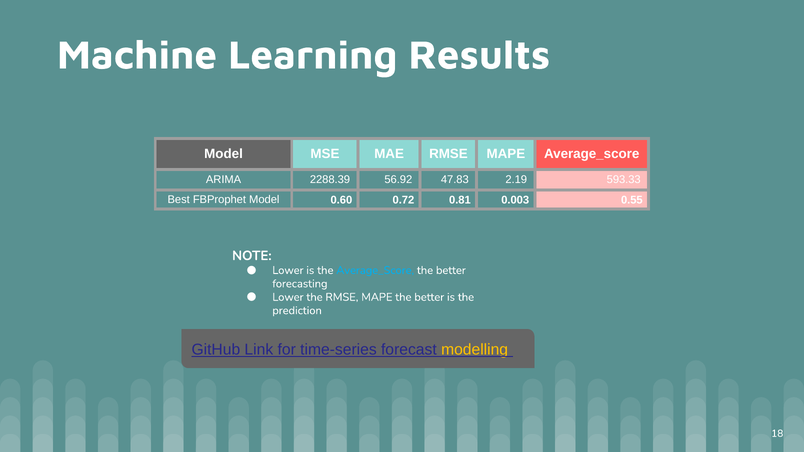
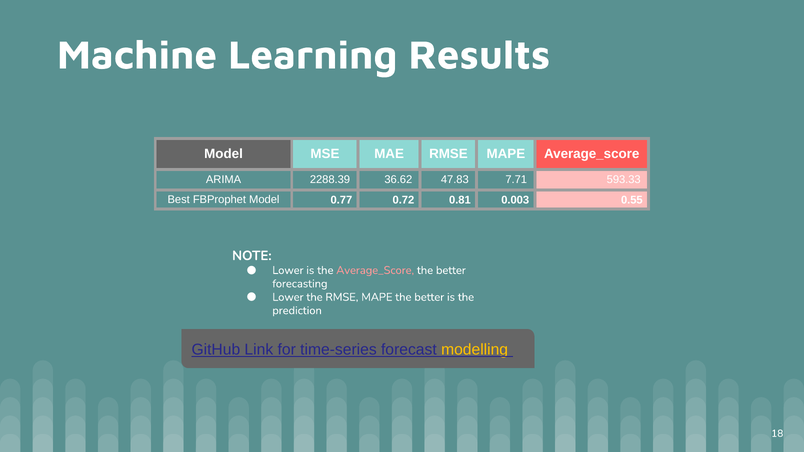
56.92: 56.92 -> 36.62 (398, 180)
2.19: 2.19 -> 7.71 (516, 180)
0.60: 0.60 -> 0.77 (341, 200)
Average_Score colour: light blue -> pink (375, 270)
